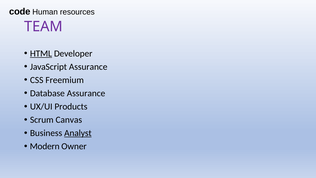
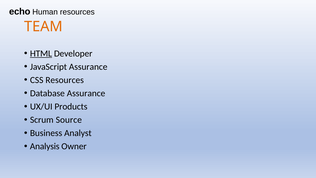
code: code -> echo (20, 12)
TEAM colour: purple -> orange (43, 27)
CSS Freemium: Freemium -> Resources (65, 80)
Canvas: Canvas -> Source (69, 120)
Analyst underline: present -> none (78, 133)
Modern: Modern -> Analysis (45, 146)
